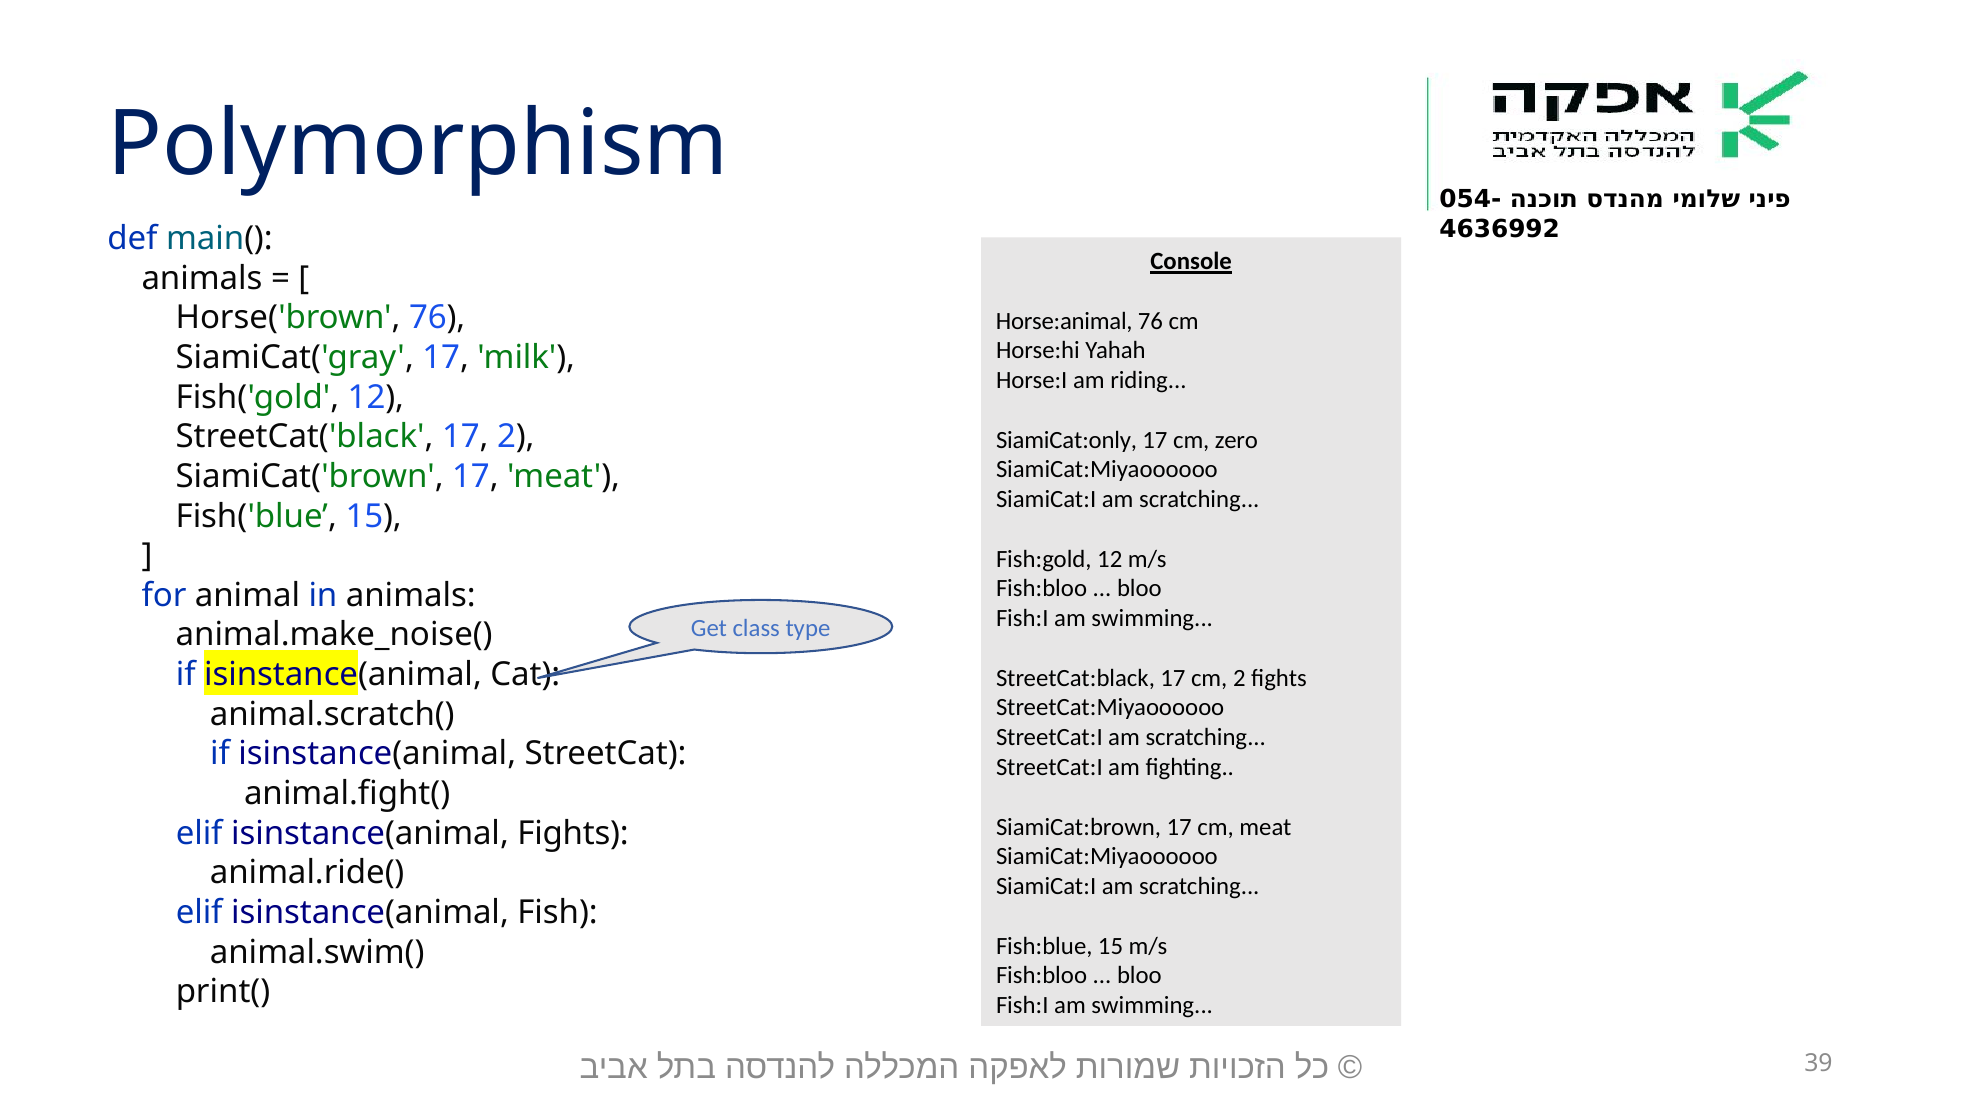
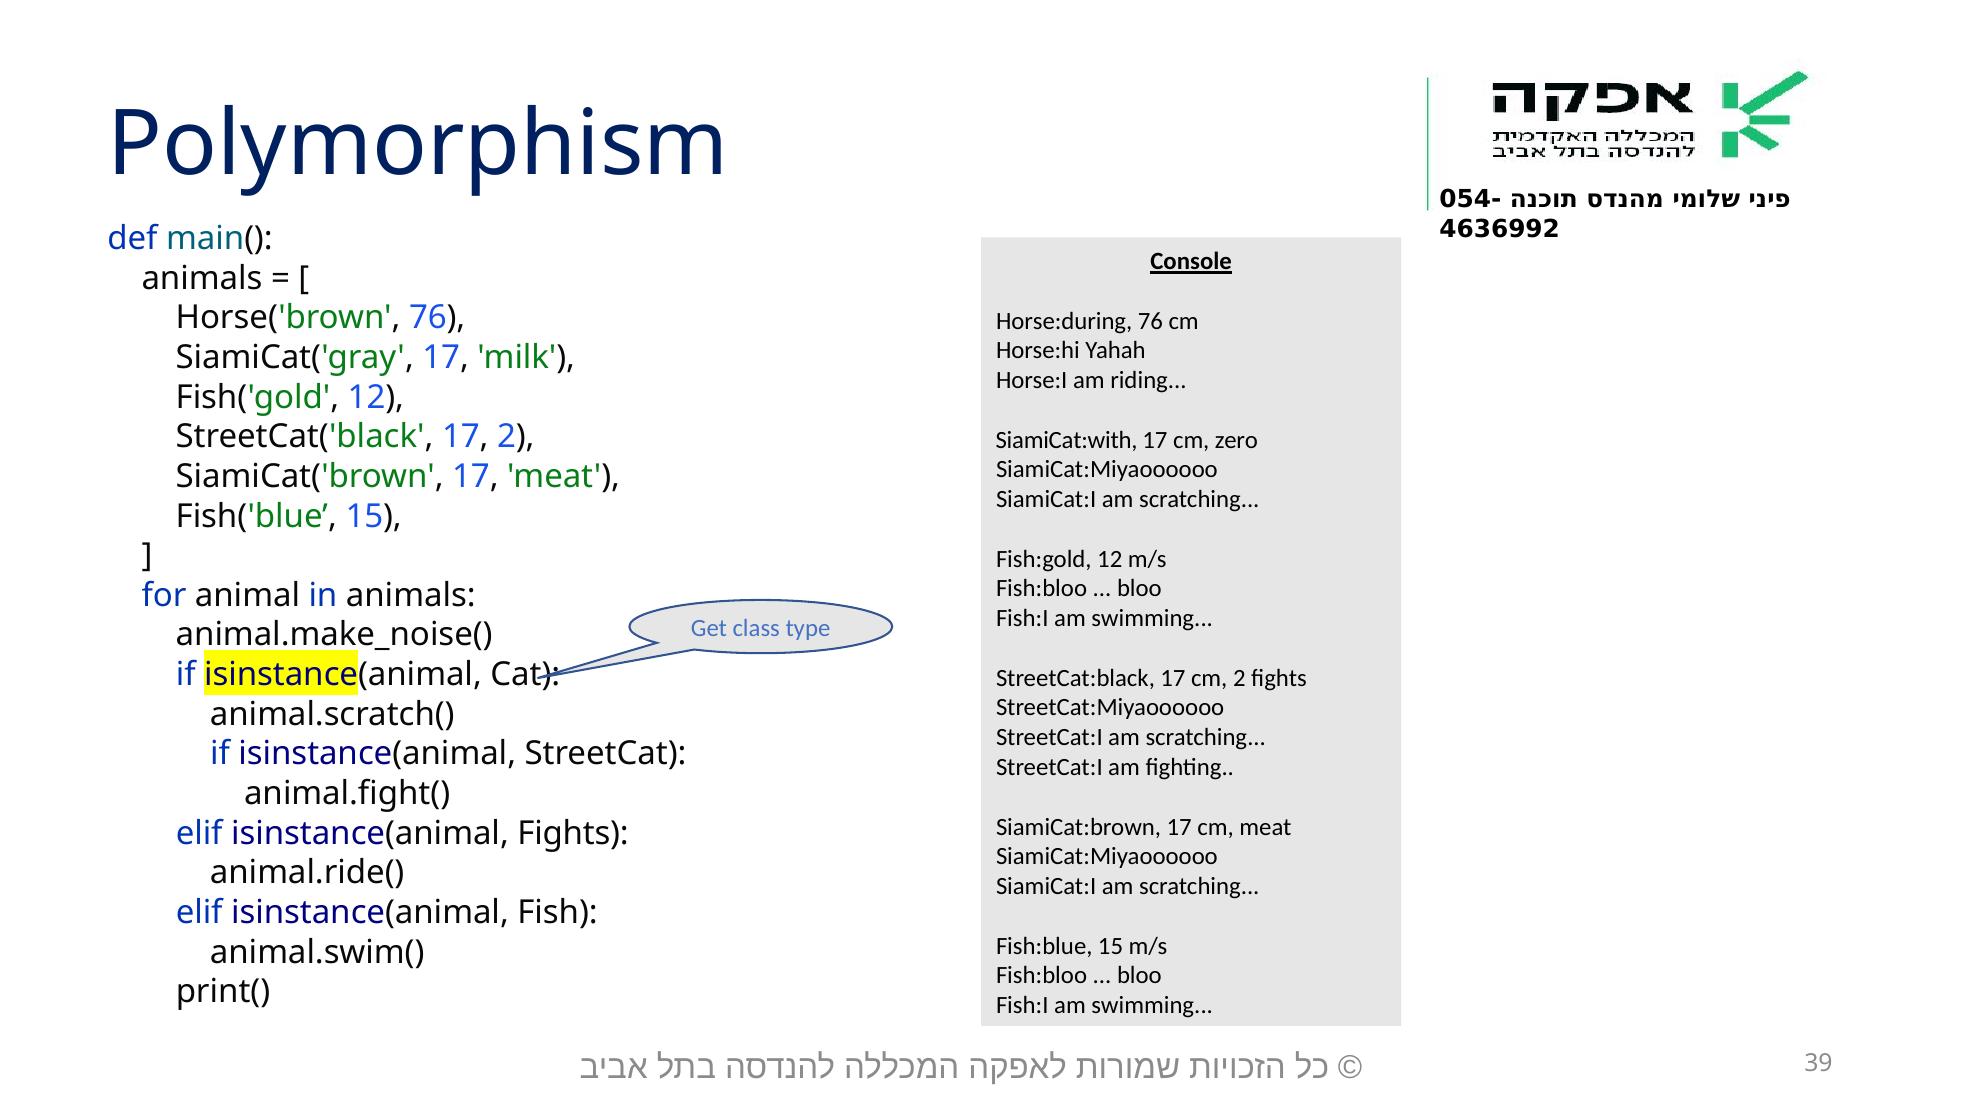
Horse:animal: Horse:animal -> Horse:during (1064, 321)
SiamiCat:only: SiamiCat:only -> SiamiCat:with (1067, 440)
